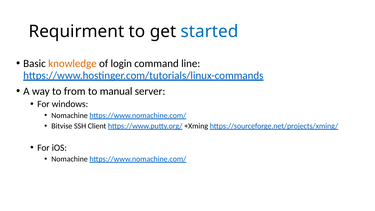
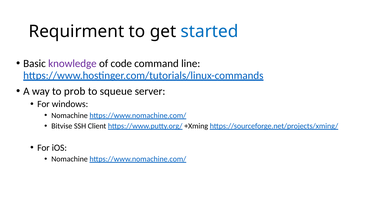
knowledge colour: orange -> purple (72, 63)
login: login -> code (121, 63)
from: from -> prob (75, 91)
manual: manual -> squeue (116, 91)
